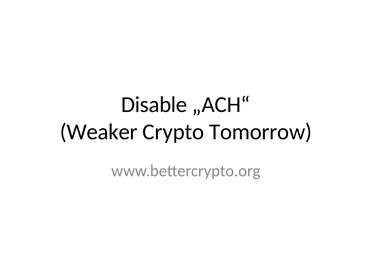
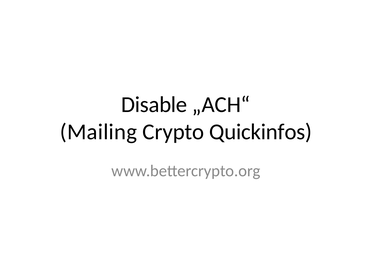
Weaker: Weaker -> Mailing (98, 132)
Tomorrow: Tomorrow -> Quickinfos (261, 132)
